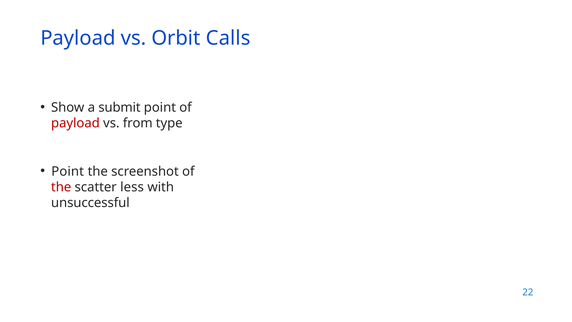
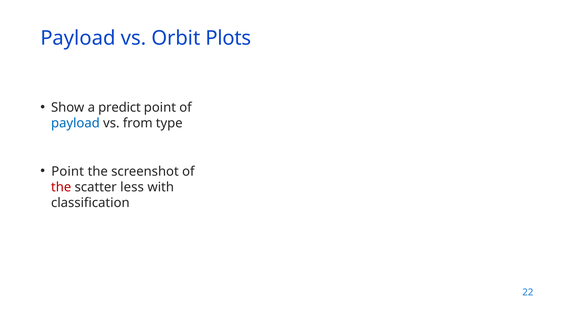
Calls: Calls -> Plots (228, 38)
submit: submit -> predict (119, 107)
payload colour: red -> blue (75, 123)
unsuccessful: unsuccessful -> classification (90, 203)
